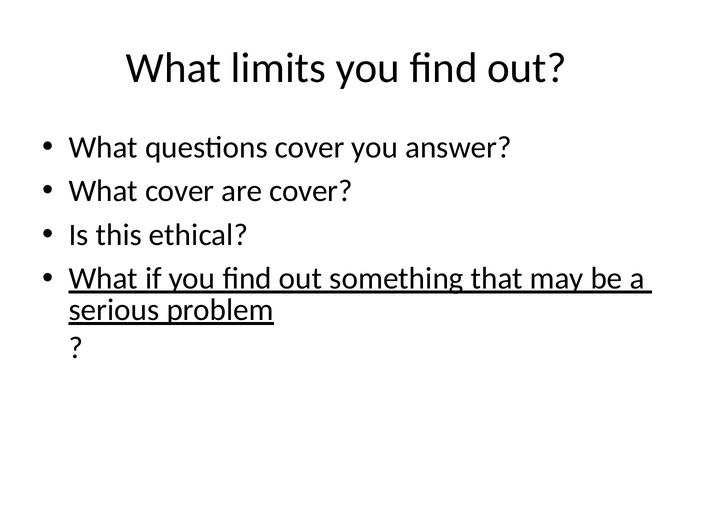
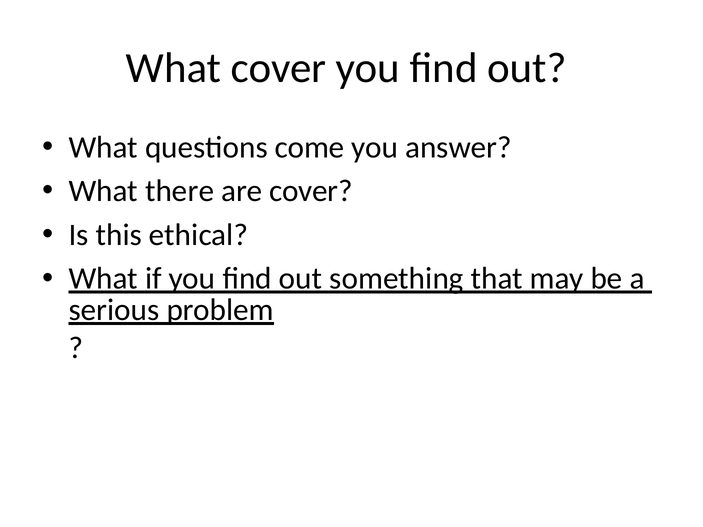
What limits: limits -> cover (279, 68)
questions cover: cover -> come (310, 147)
What cover: cover -> there (180, 191)
